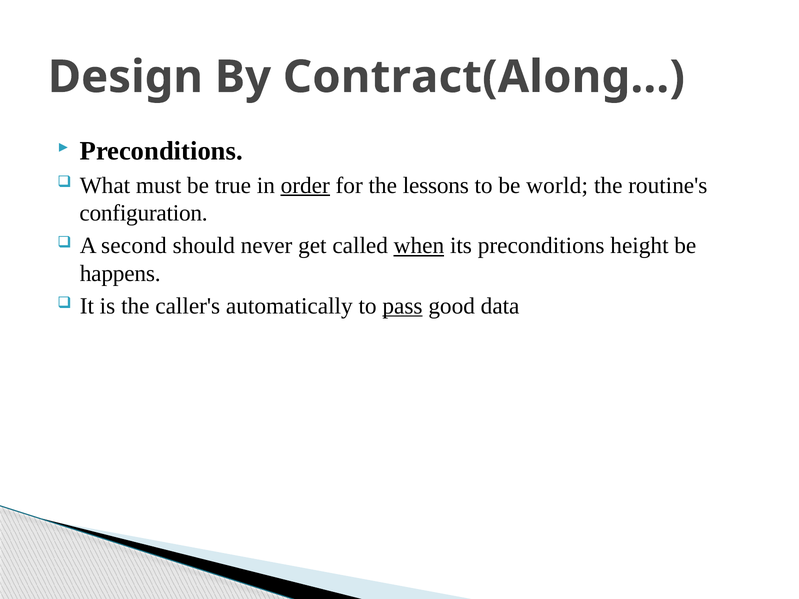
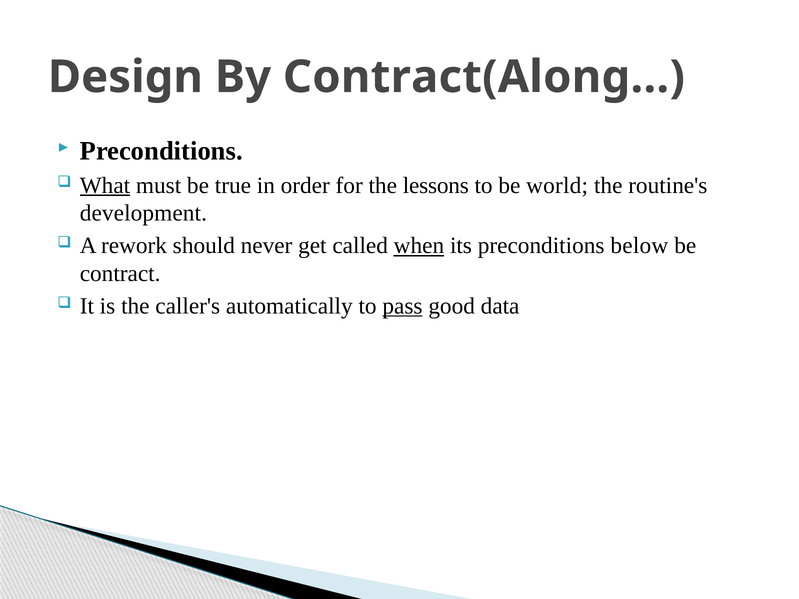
What underline: none -> present (105, 185)
order underline: present -> none (305, 185)
configuration: configuration -> development (143, 213)
second: second -> rework (134, 246)
height: height -> below (639, 246)
happens: happens -> contract (120, 274)
